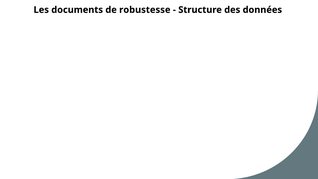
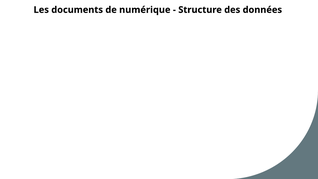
robustesse: robustesse -> numérique (145, 10)
